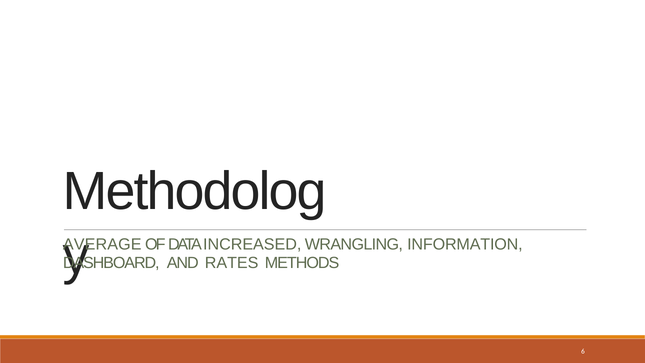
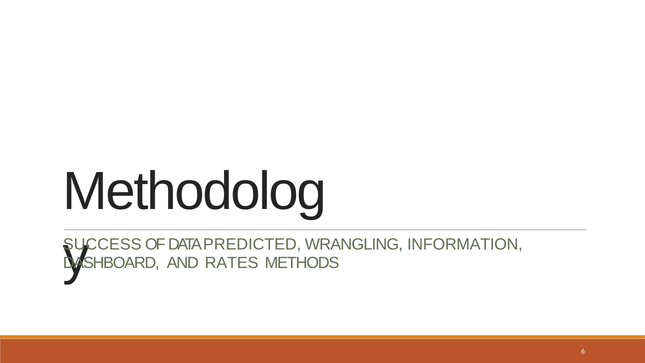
AVERAGE: AVERAGE -> SUCCESS (102, 244)
INCREASED: INCREASED -> PREDICTED (252, 244)
